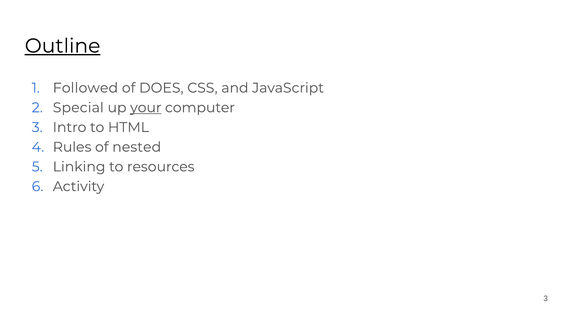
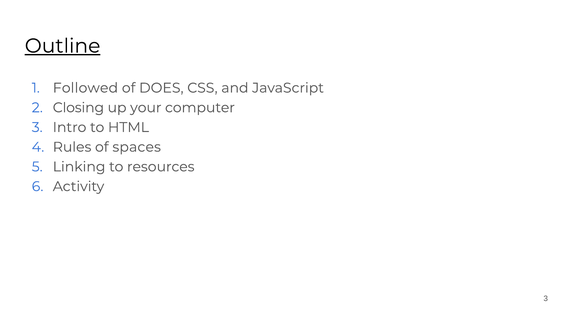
Special: Special -> Closing (78, 107)
your underline: present -> none (146, 107)
nested: nested -> spaces (137, 147)
